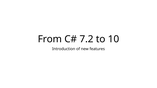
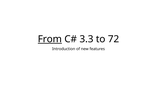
From underline: none -> present (50, 39)
7.2: 7.2 -> 3.3 (86, 39)
10: 10 -> 72 (114, 39)
